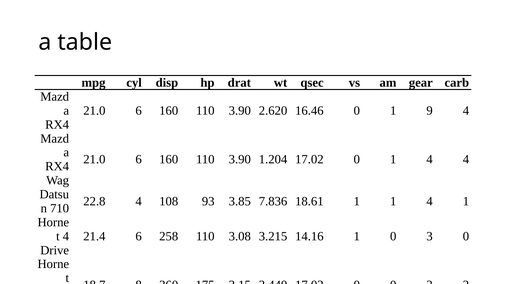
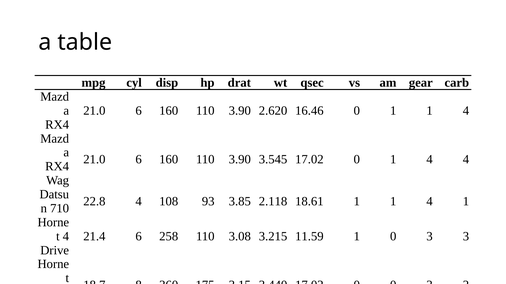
0 1 9: 9 -> 1 (430, 111)
1.204: 1.204 -> 3.545 (273, 160)
7.836: 7.836 -> 2.118 (273, 202)
14.16: 14.16 -> 11.59 (309, 237)
3 0: 0 -> 3 (466, 237)
